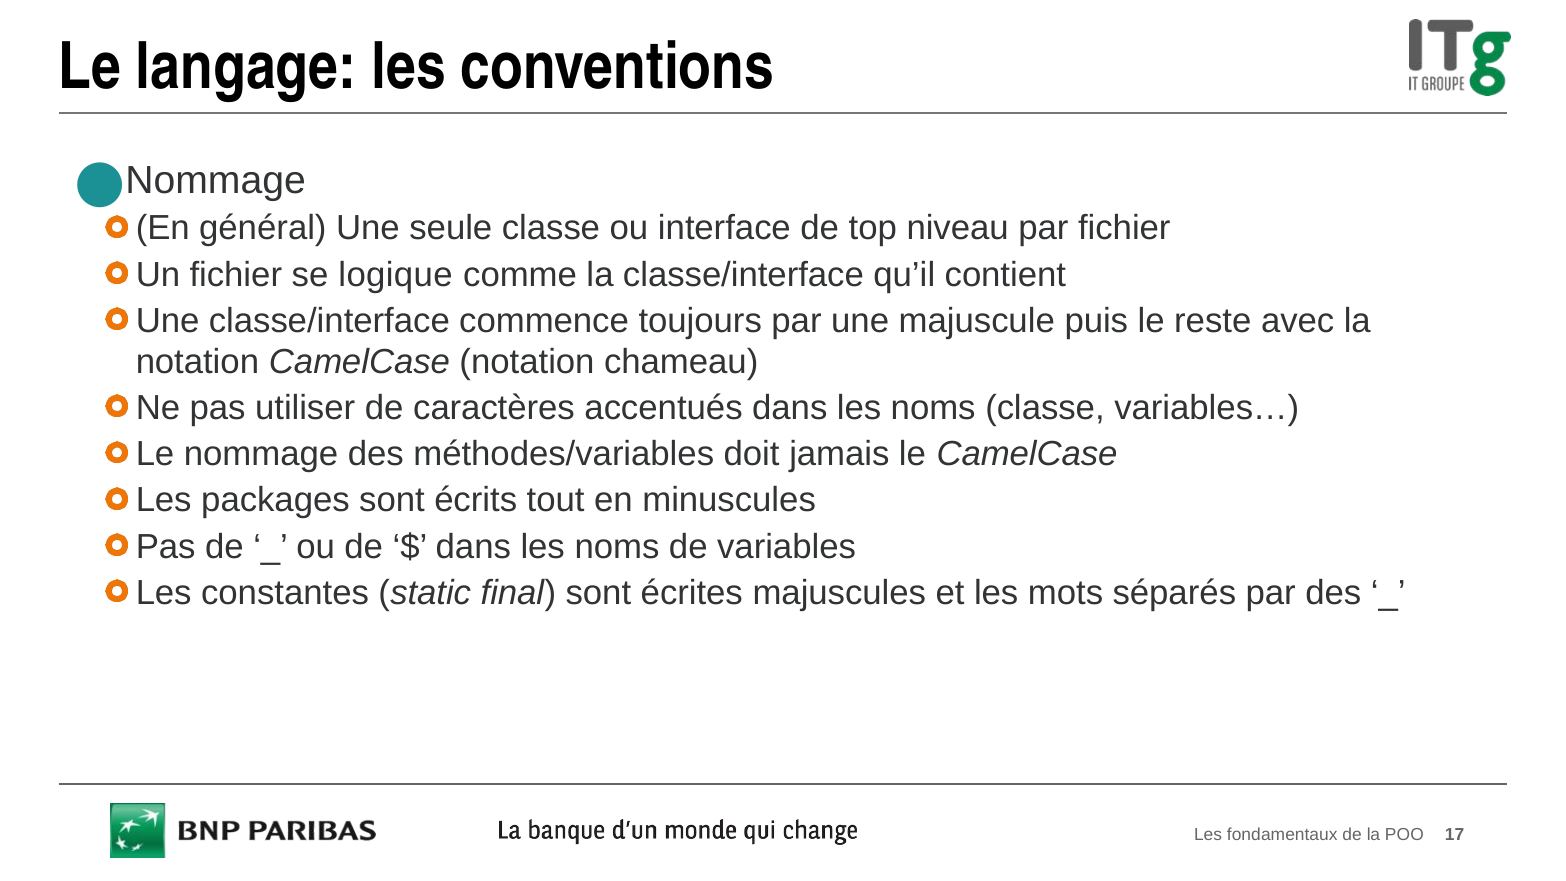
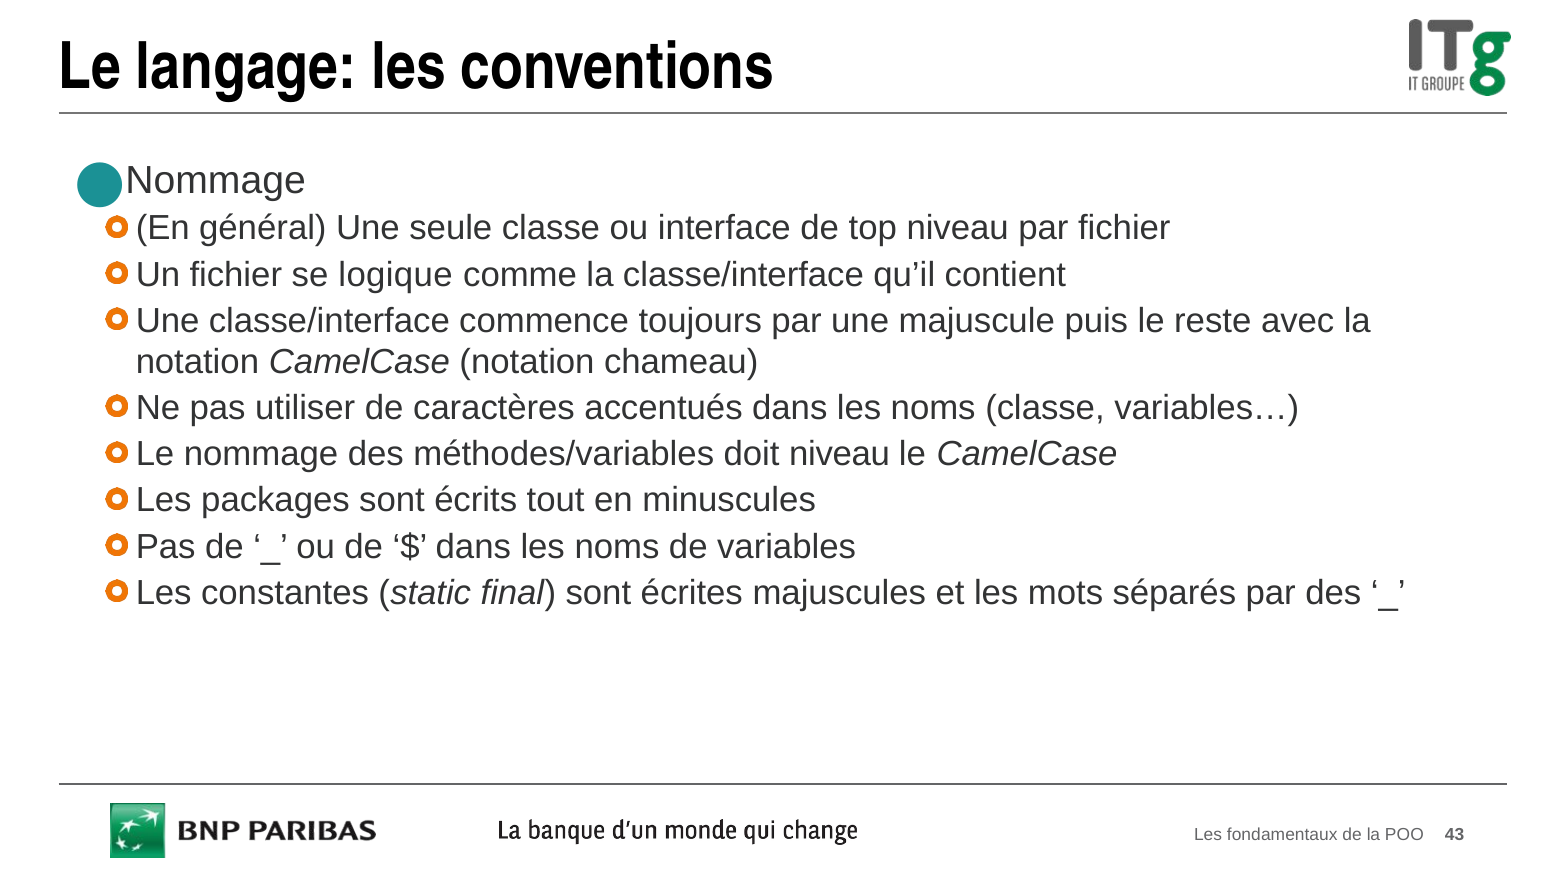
doit jamais: jamais -> niveau (839, 454)
17: 17 -> 43 (1455, 834)
